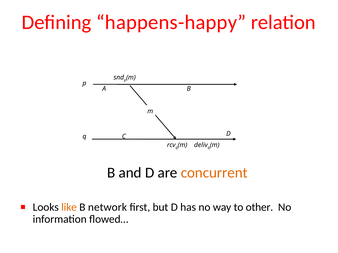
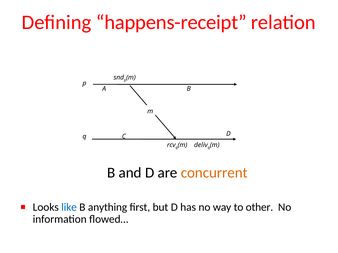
happens-happy: happens-happy -> happens-receipt (171, 22)
like colour: orange -> blue (69, 208)
network: network -> anything (108, 208)
